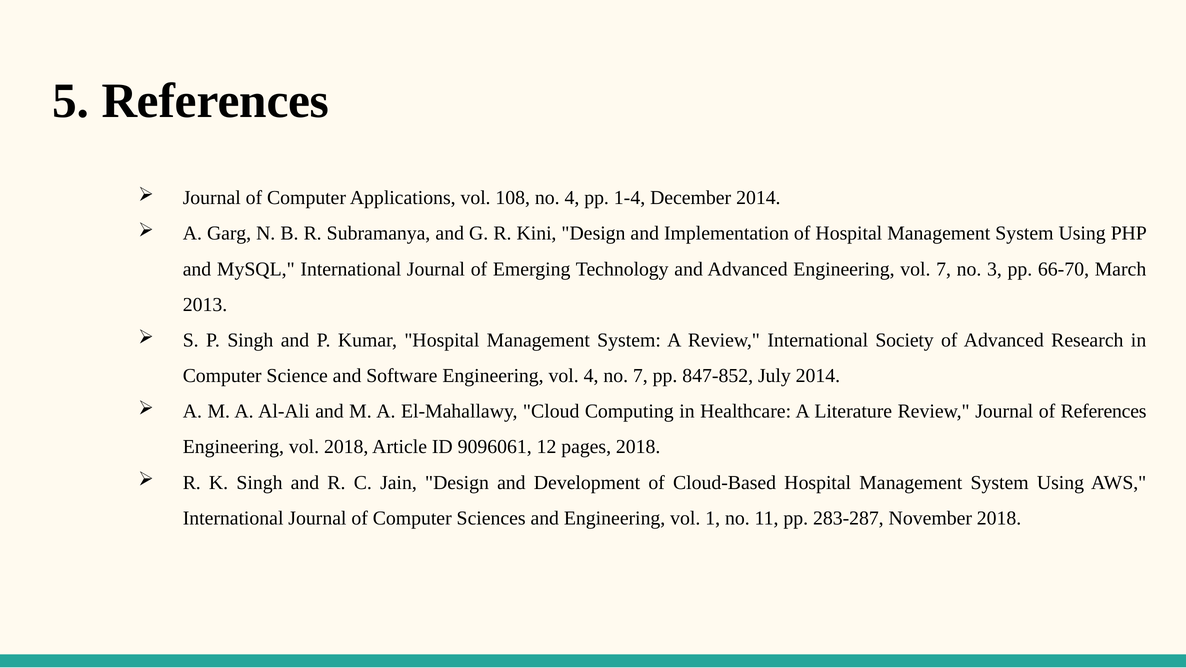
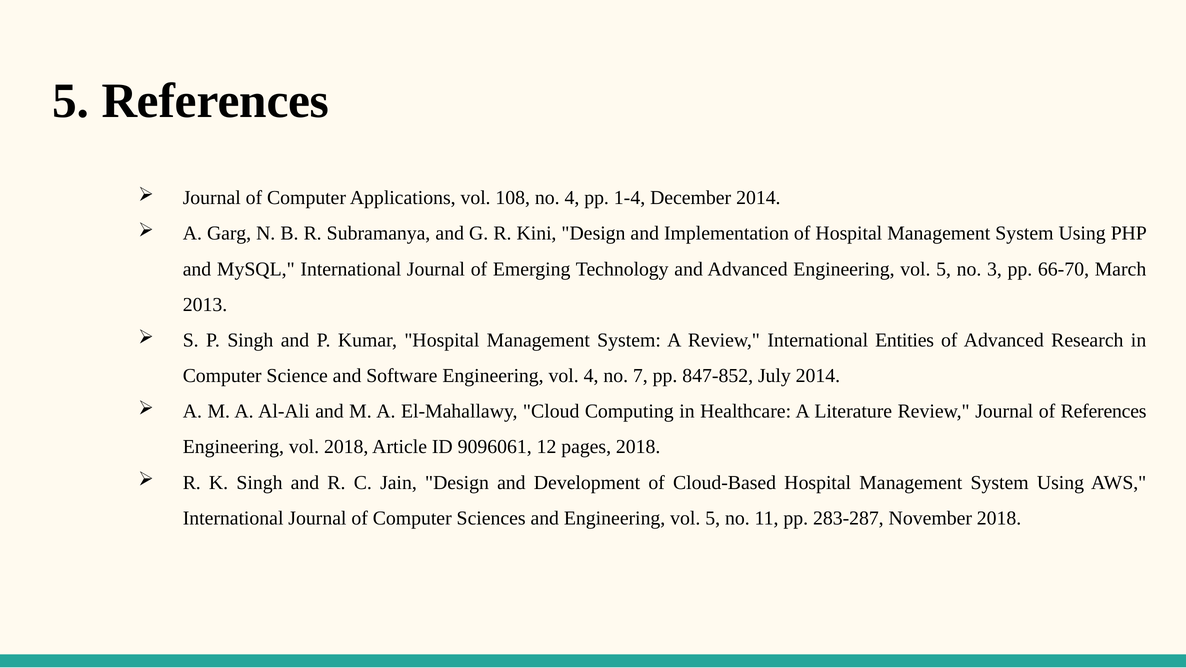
Advanced Engineering vol 7: 7 -> 5 (944, 269)
Society: Society -> Entities (905, 340)
and Engineering vol 1: 1 -> 5 (713, 518)
